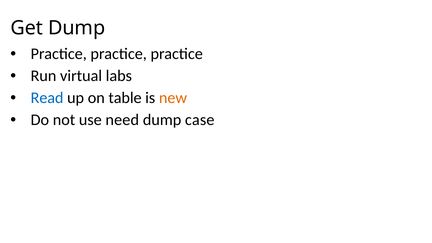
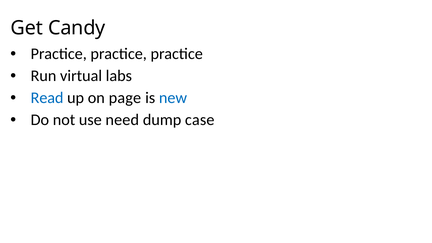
Get Dump: Dump -> Candy (77, 28)
table: table -> page (125, 98)
new colour: orange -> blue (173, 98)
